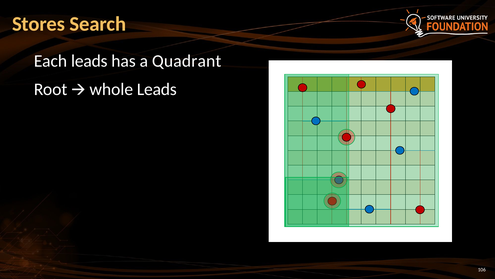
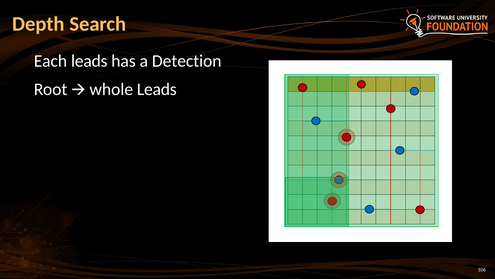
Stores: Stores -> Depth (38, 24)
Quadrant: Quadrant -> Detection (187, 61)
